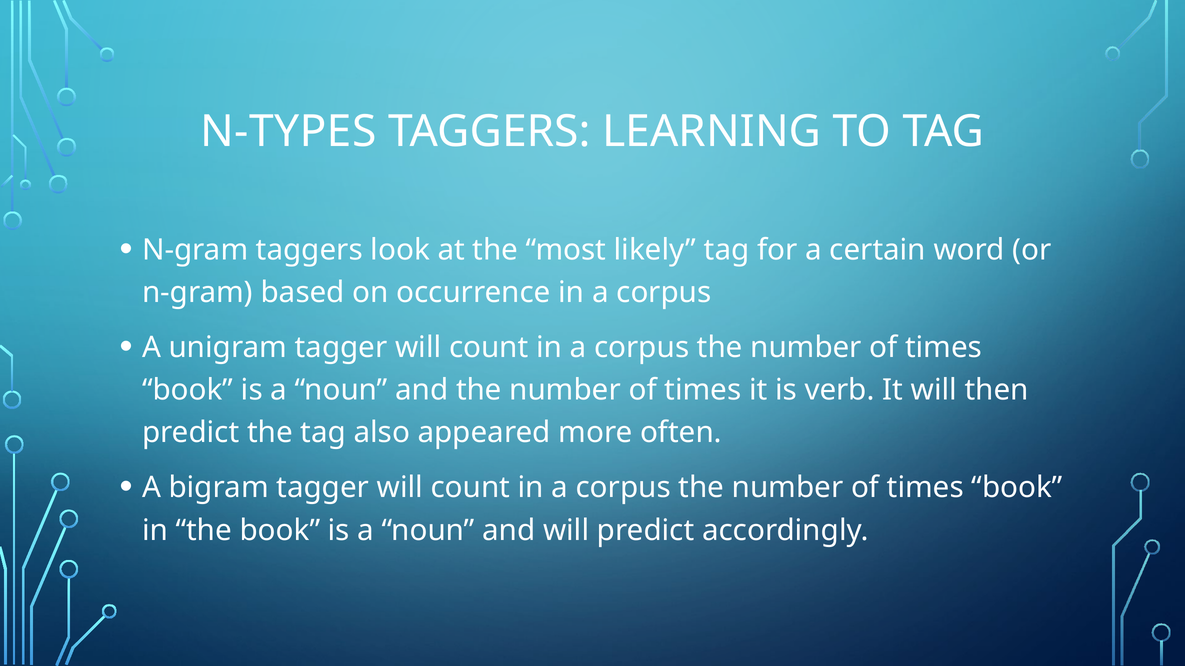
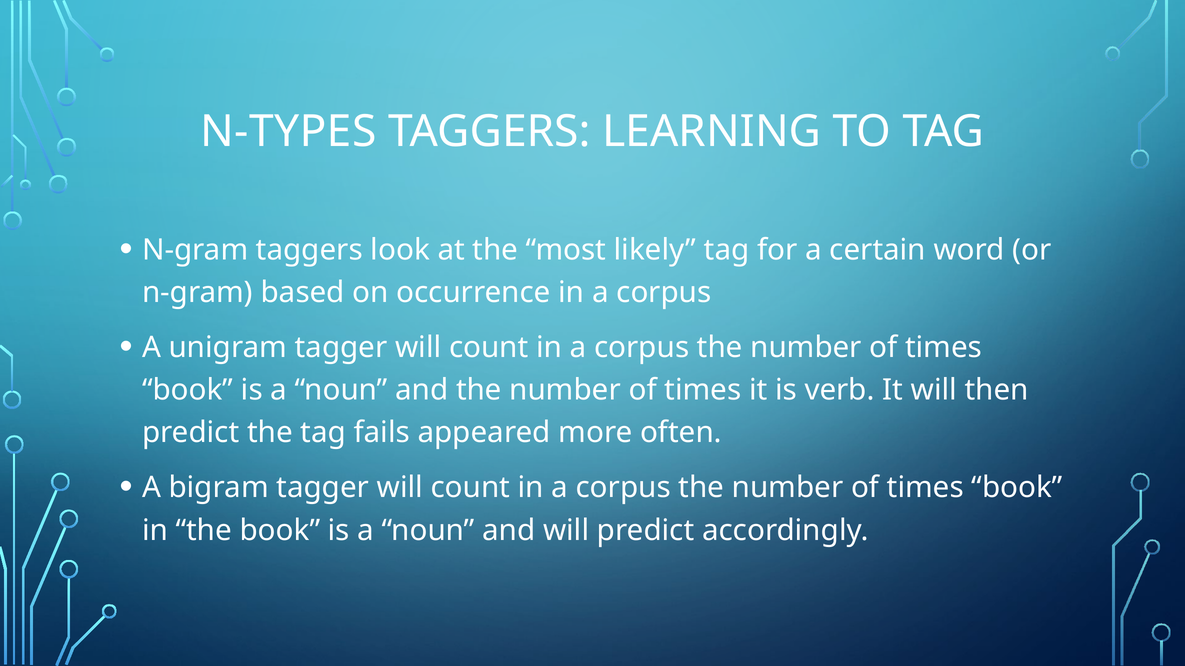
also: also -> fails (382, 433)
